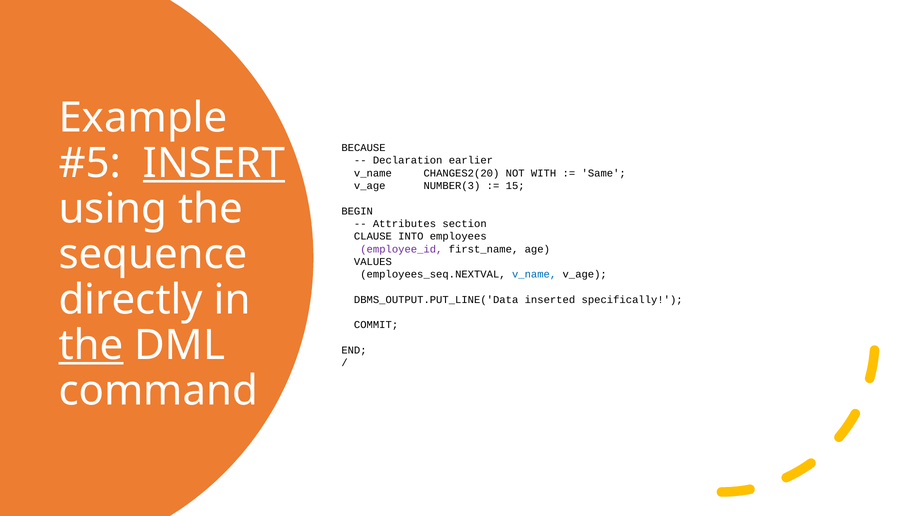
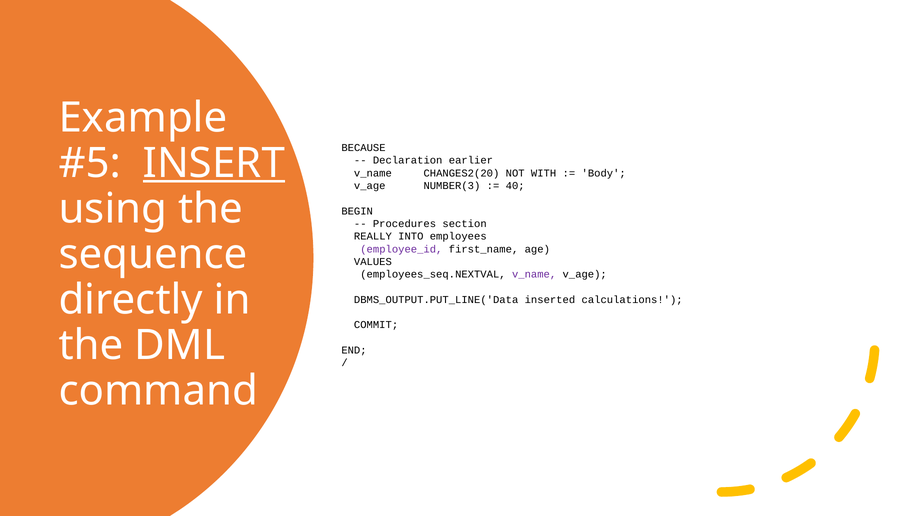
Same: Same -> Body (604, 173)
15: 15 -> 40 (515, 186)
Attributes: Attributes -> Procedures (404, 224)
CLAUSE: CLAUSE -> REALLY (373, 236)
v_name colour: blue -> purple (534, 274)
specifically: specifically -> calculations (632, 300)
the underline: present -> none (91, 345)
